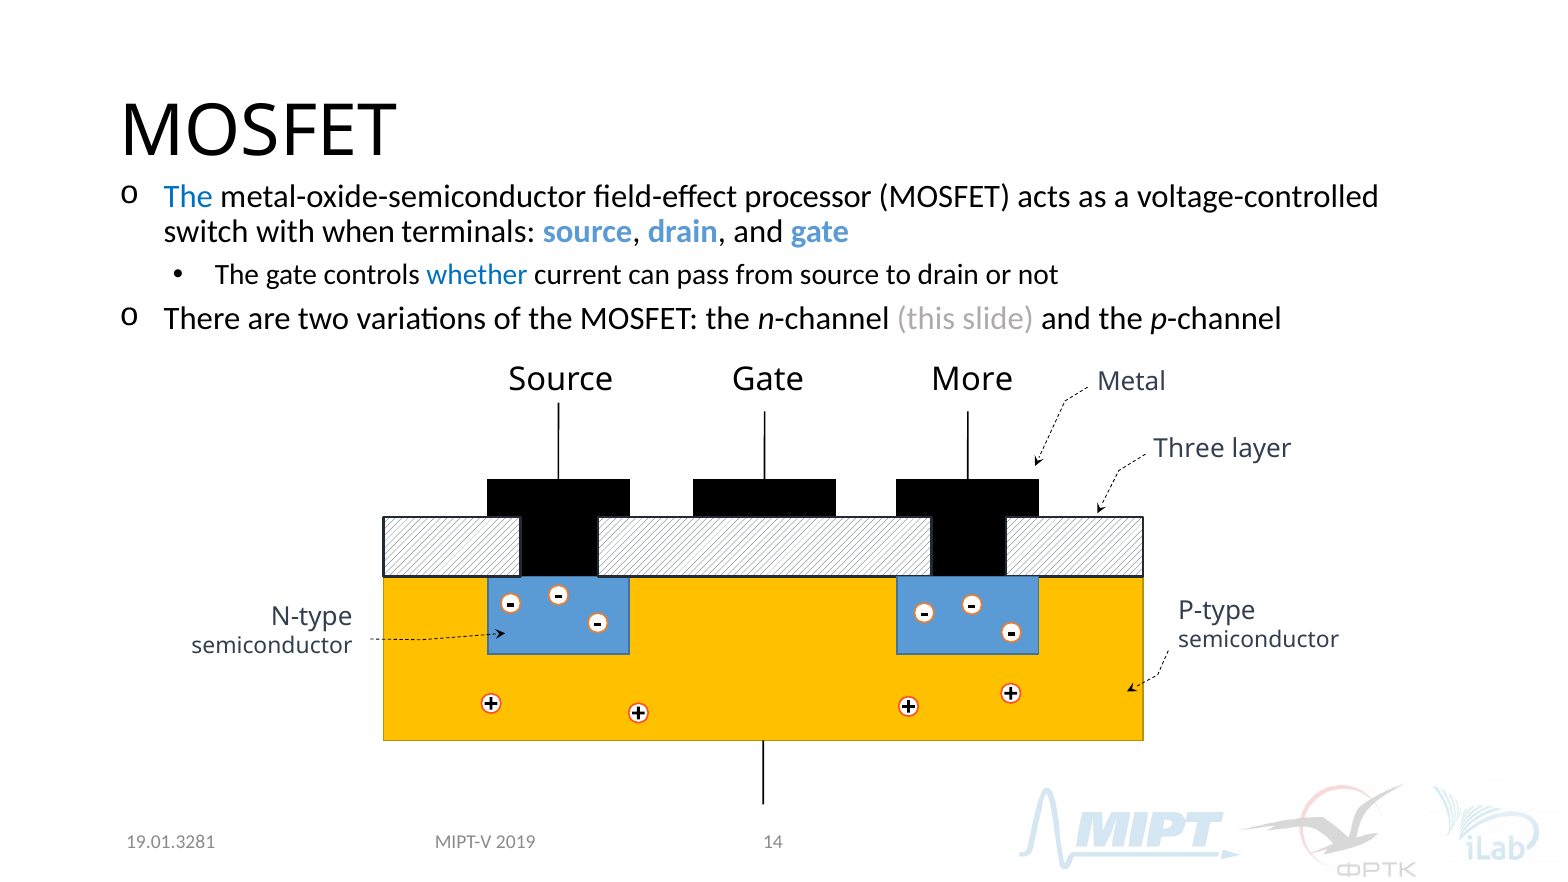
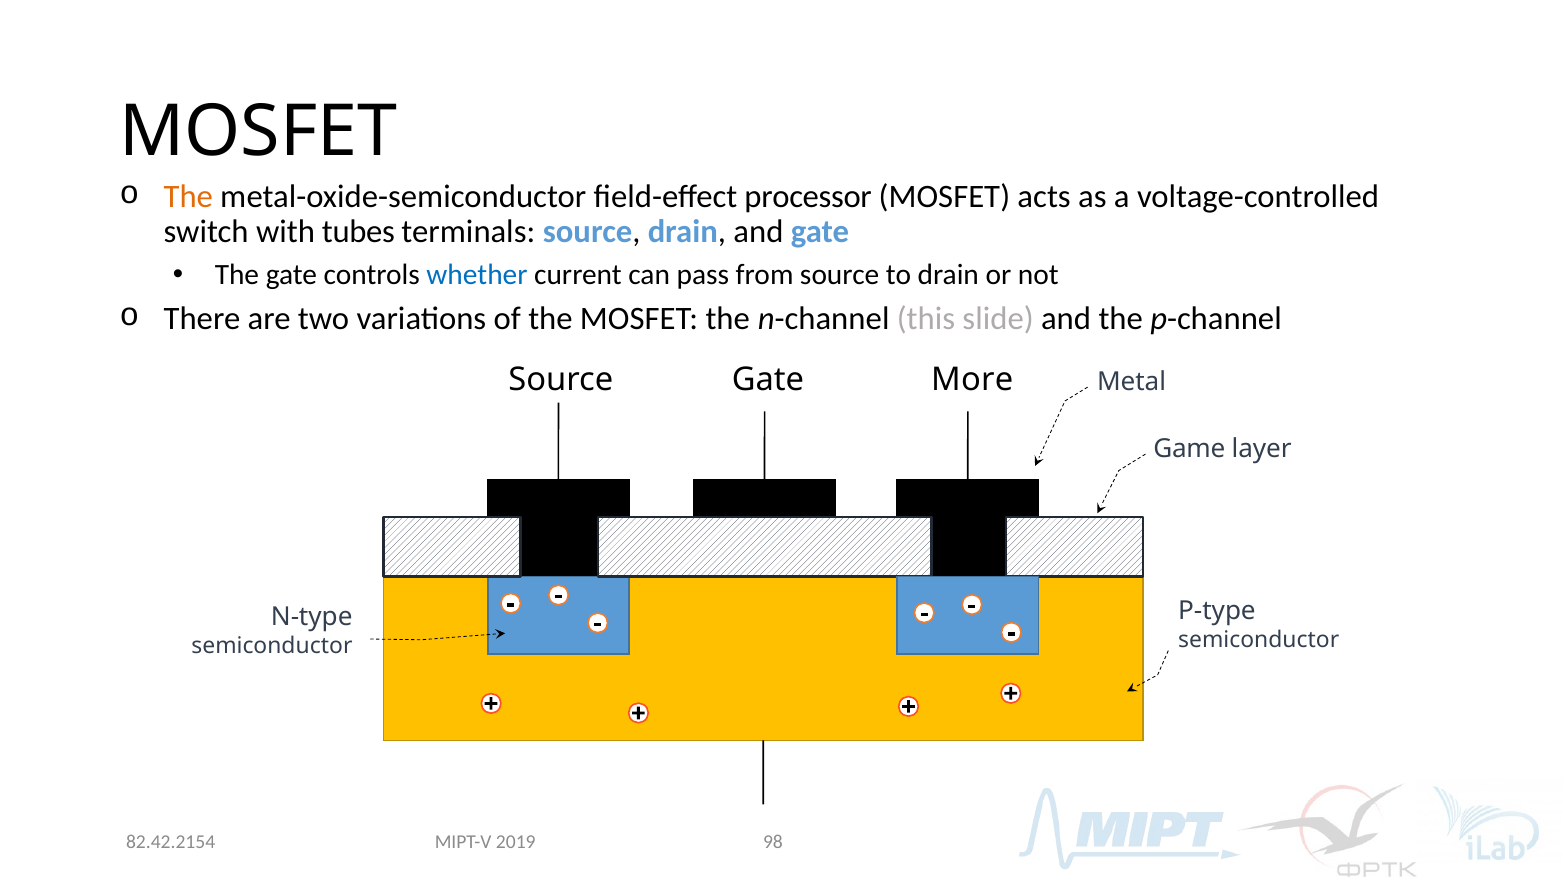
The colour: blue -> orange (188, 196)
when: when -> tubes (358, 232)
Three: Three -> Game (1189, 449)
14: 14 -> 98 (773, 842)
19.01.3281: 19.01.3281 -> 82.42.2154 (171, 842)
